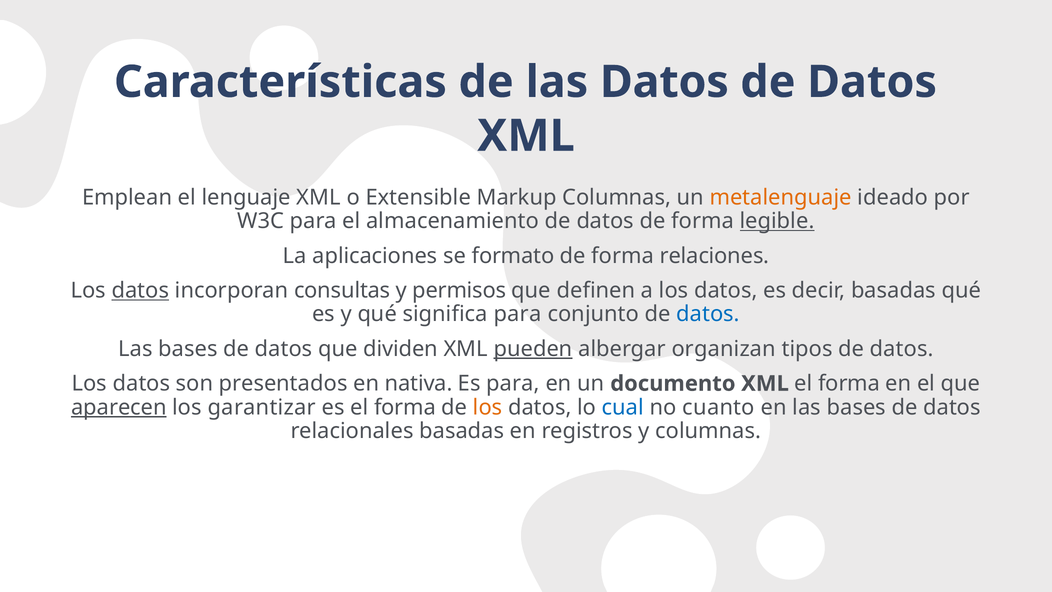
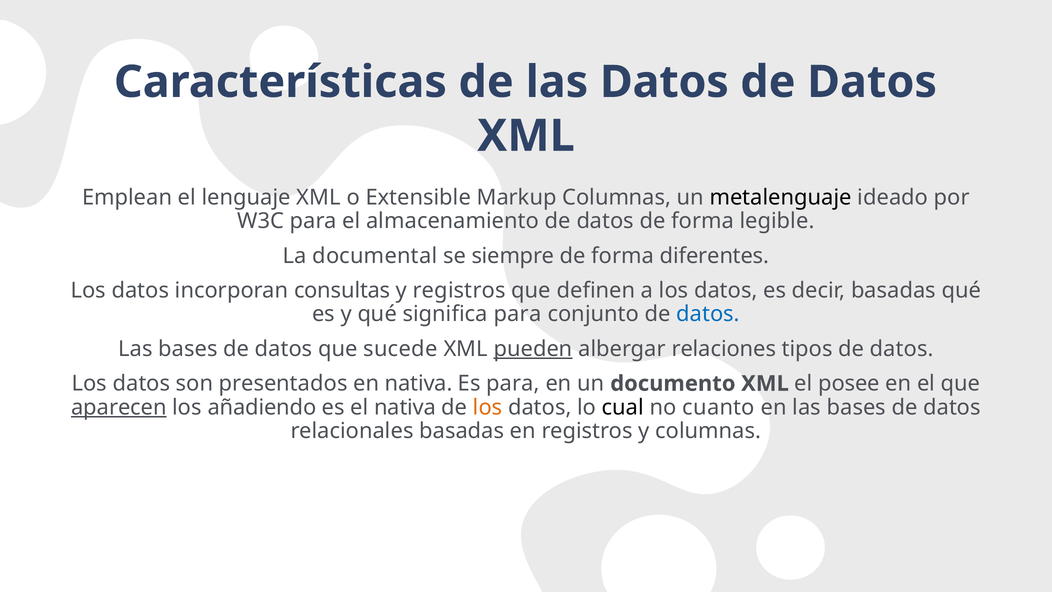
metalenguaje colour: orange -> black (781, 197)
legible underline: present -> none (777, 221)
aplicaciones: aplicaciones -> documental (375, 256)
formato: formato -> siempre (513, 256)
relaciones: relaciones -> diferentes (715, 256)
datos underline: present -> none (140, 290)
y permisos: permisos -> registros (459, 290)
dividen: dividen -> sucede (400, 349)
organizan: organizan -> relaciones (724, 349)
XML el forma: forma -> posee (849, 383)
garantizar: garantizar -> añadiendo (262, 407)
es el forma: forma -> nativa (405, 407)
cual colour: blue -> black (623, 407)
